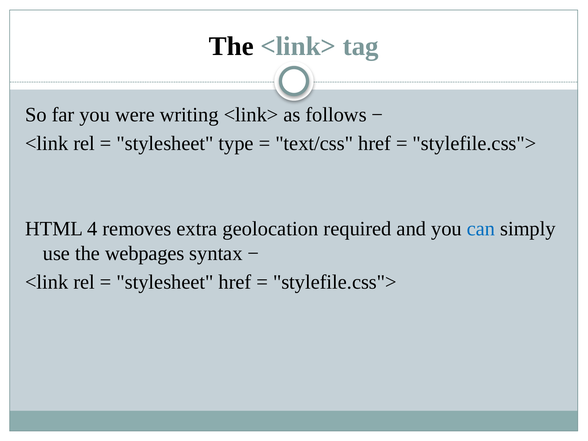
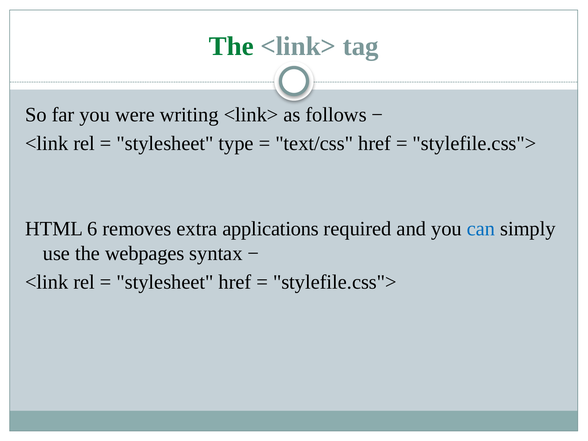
The colour: black -> green (231, 46)
4: 4 -> 6 (92, 229)
geolocation: geolocation -> applications (271, 229)
